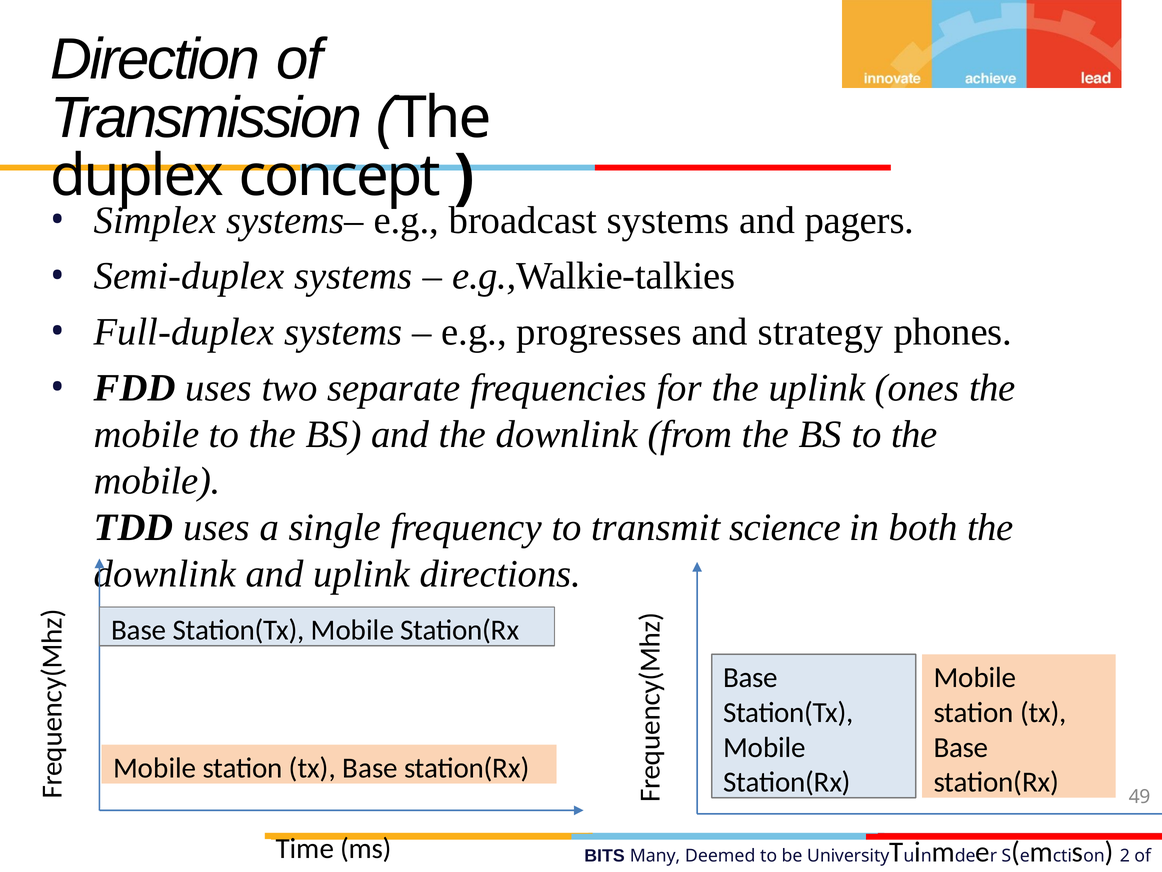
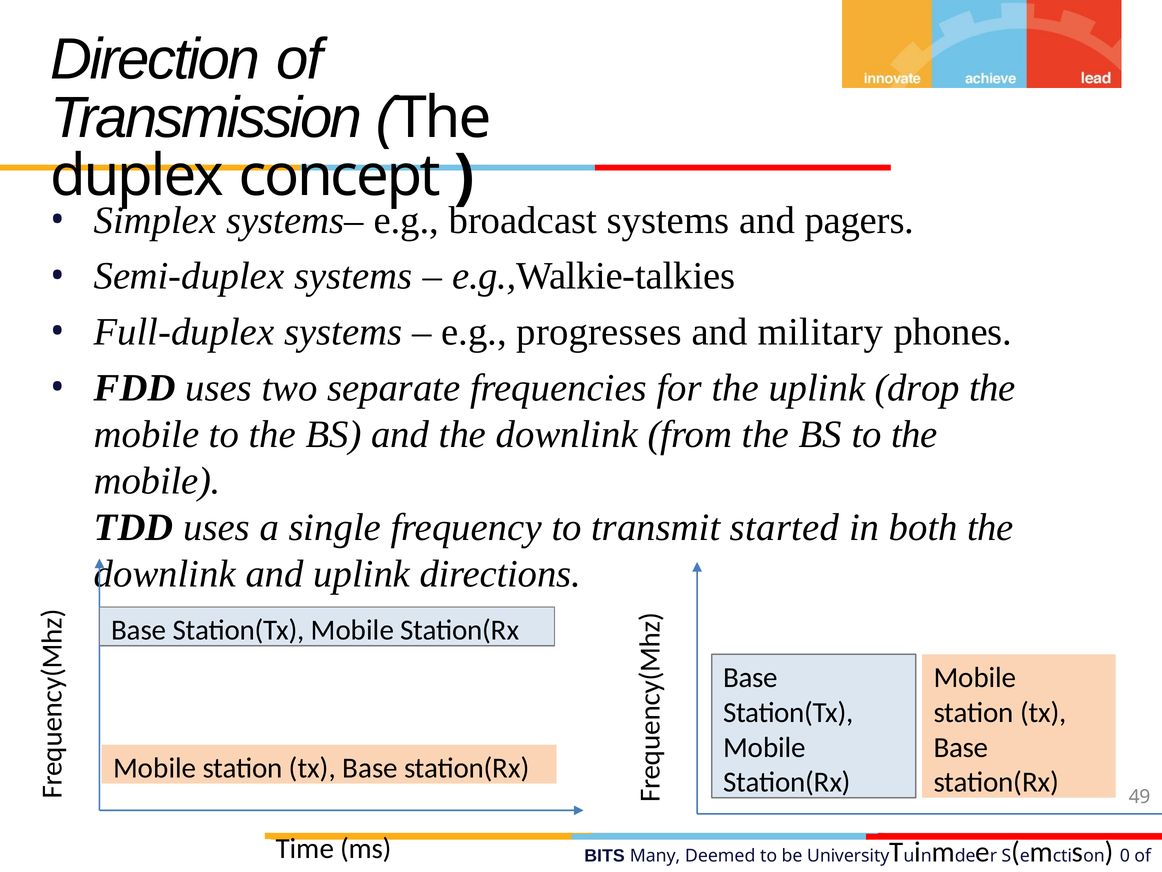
strategy: strategy -> military (820, 332)
ones: ones -> drop (917, 388)
science: science -> started (785, 527)
2: 2 -> 0 (1125, 856)
